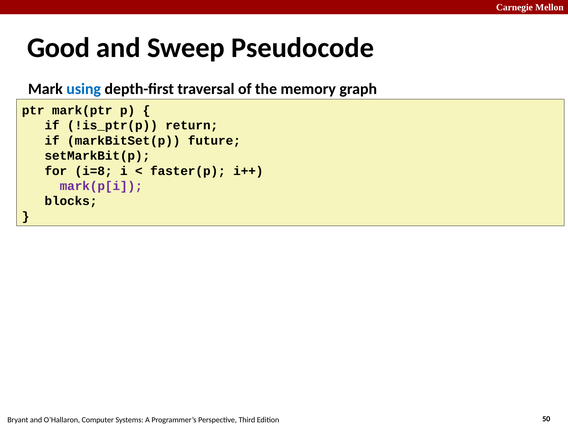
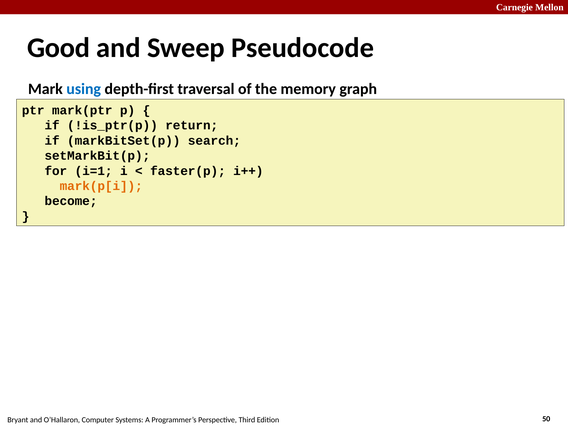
future: future -> search (214, 141)
i=8: i=8 -> i=1 (94, 171)
mark(p[i colour: purple -> orange (101, 186)
blocks: blocks -> become (71, 201)
